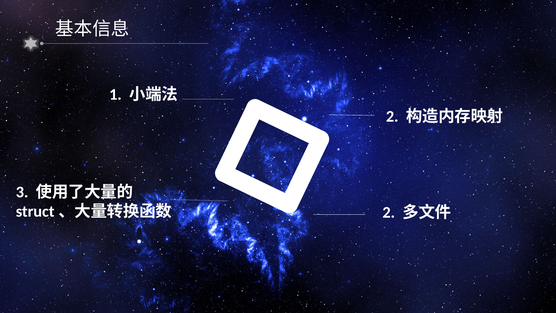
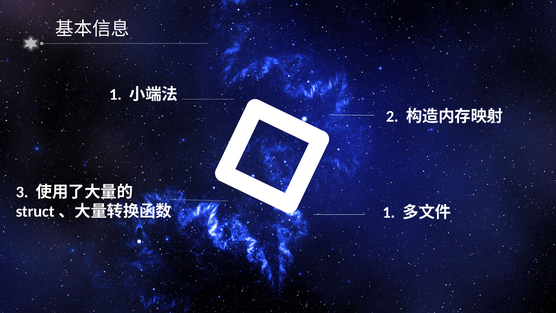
2: 2 -> 1 (389, 212)
